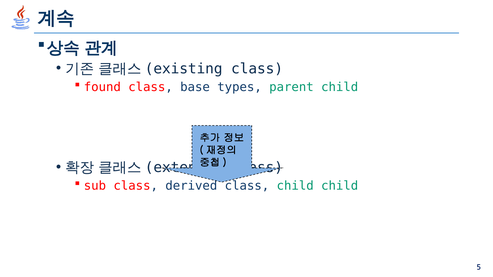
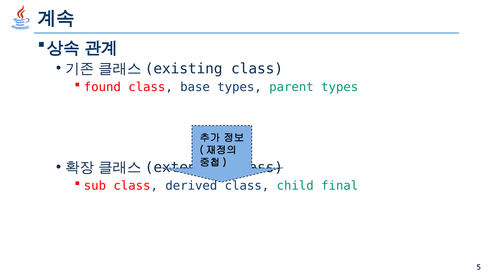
parent child: child -> types (340, 87)
child child: child -> final (340, 186)
